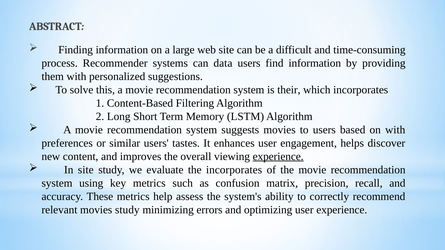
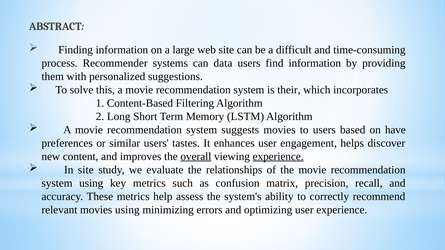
on with: with -> have (395, 130)
overall underline: none -> present (196, 157)
the incorporates: incorporates -> relationships (234, 170)
movies study: study -> using (127, 210)
